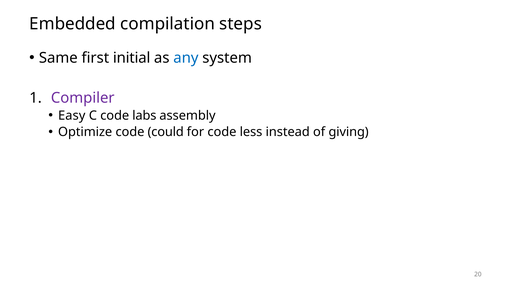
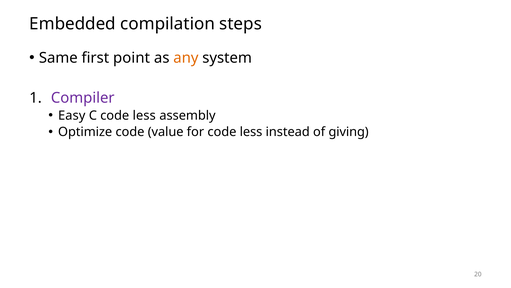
initial: initial -> point (132, 58)
any colour: blue -> orange (186, 58)
C code labs: labs -> less (144, 115)
could: could -> value (166, 132)
